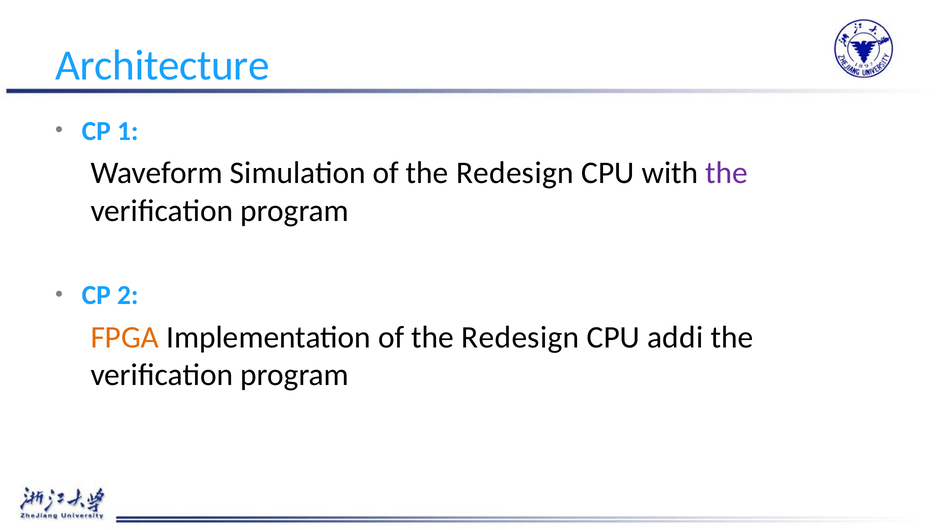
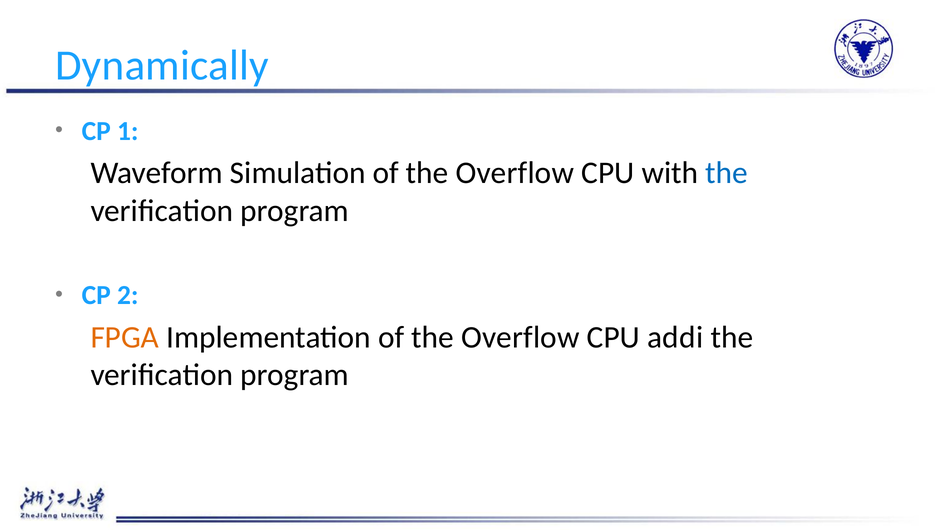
Architecture: Architecture -> Dynamically (162, 66)
Simulation of the Redesign: Redesign -> Overflow (515, 173)
the colour: purple -> blue (727, 173)
Implementation of the Redesign: Redesign -> Overflow (520, 337)
